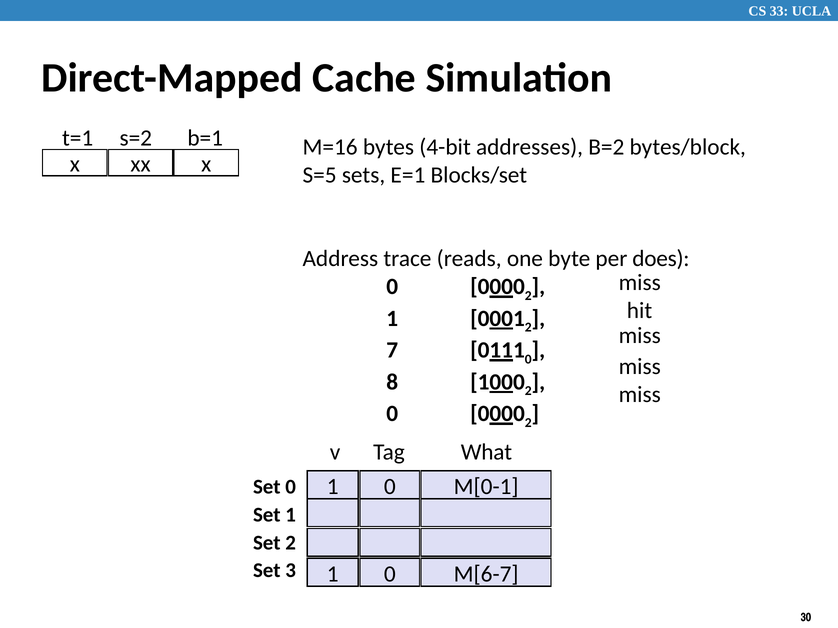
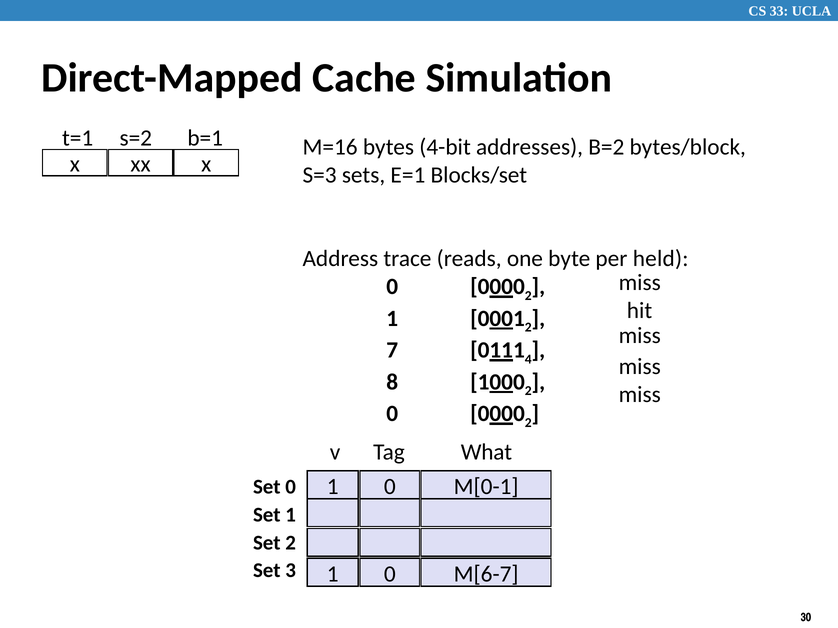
S=5: S=5 -> S=3 (320, 175)
does: does -> held (661, 259)
0: 0 -> 4 (528, 360)
